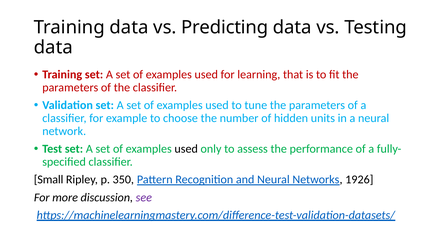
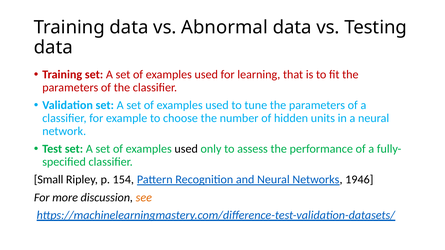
Predicting: Predicting -> Abnormal (225, 27)
350: 350 -> 154 (123, 180)
1926: 1926 -> 1946 (359, 180)
see colour: purple -> orange (144, 198)
